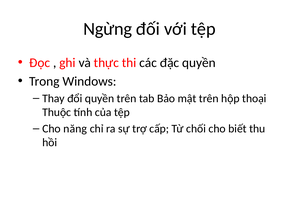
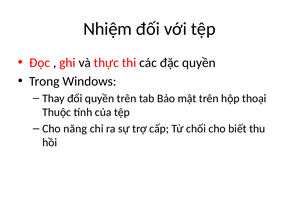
Ngừng: Ngừng -> Nhiệm (108, 29)
